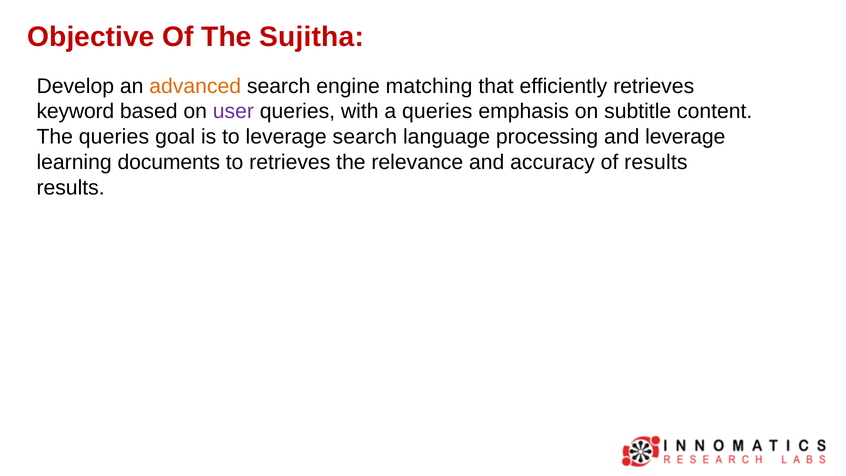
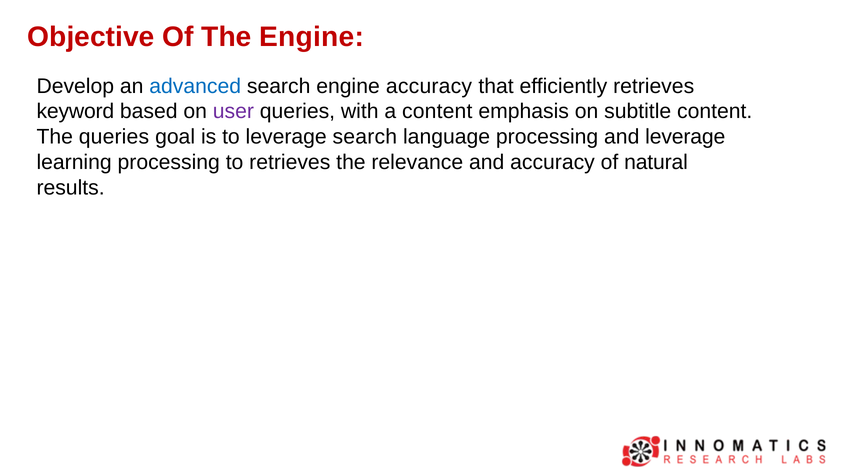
The Sujitha: Sujitha -> Engine (312, 37)
advanced colour: orange -> blue (195, 86)
engine matching: matching -> accuracy (429, 86)
a queries: queries -> content (437, 111)
learning documents: documents -> processing (169, 162)
of results: results -> natural (656, 162)
